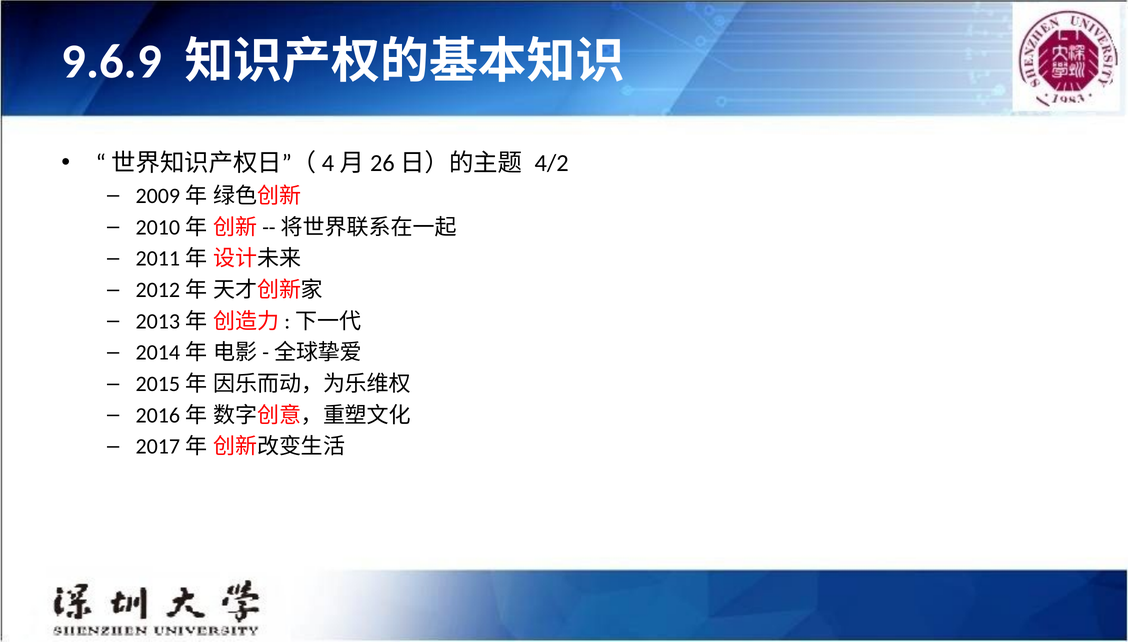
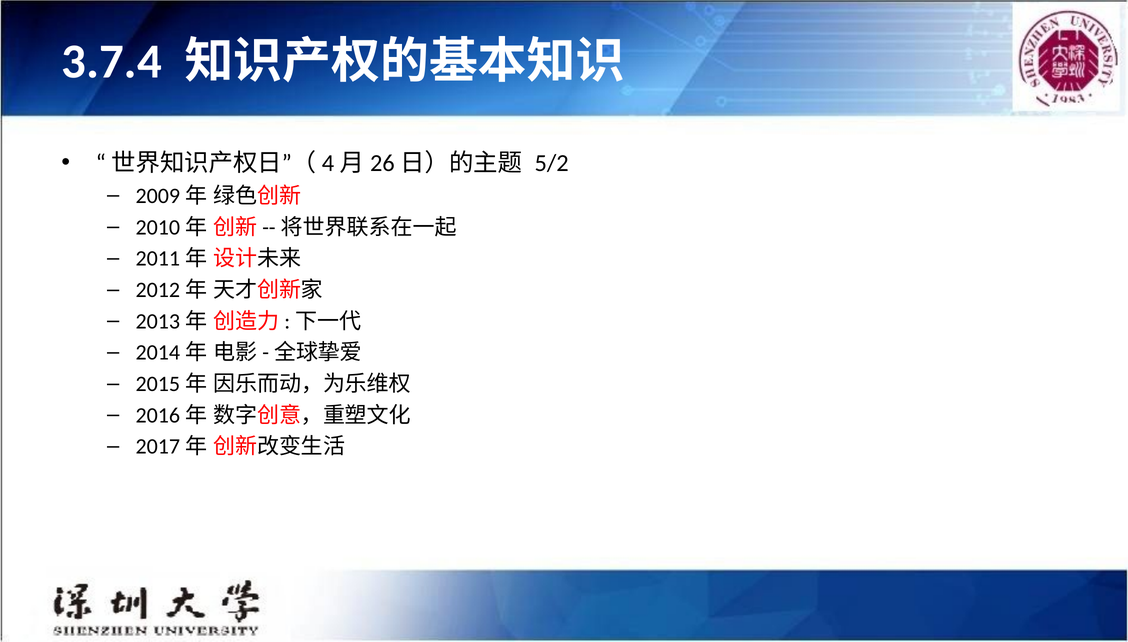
9.6.9: 9.6.9 -> 3.7.4 (112, 61)
4/2: 4/2 -> 5/2 (552, 163)
